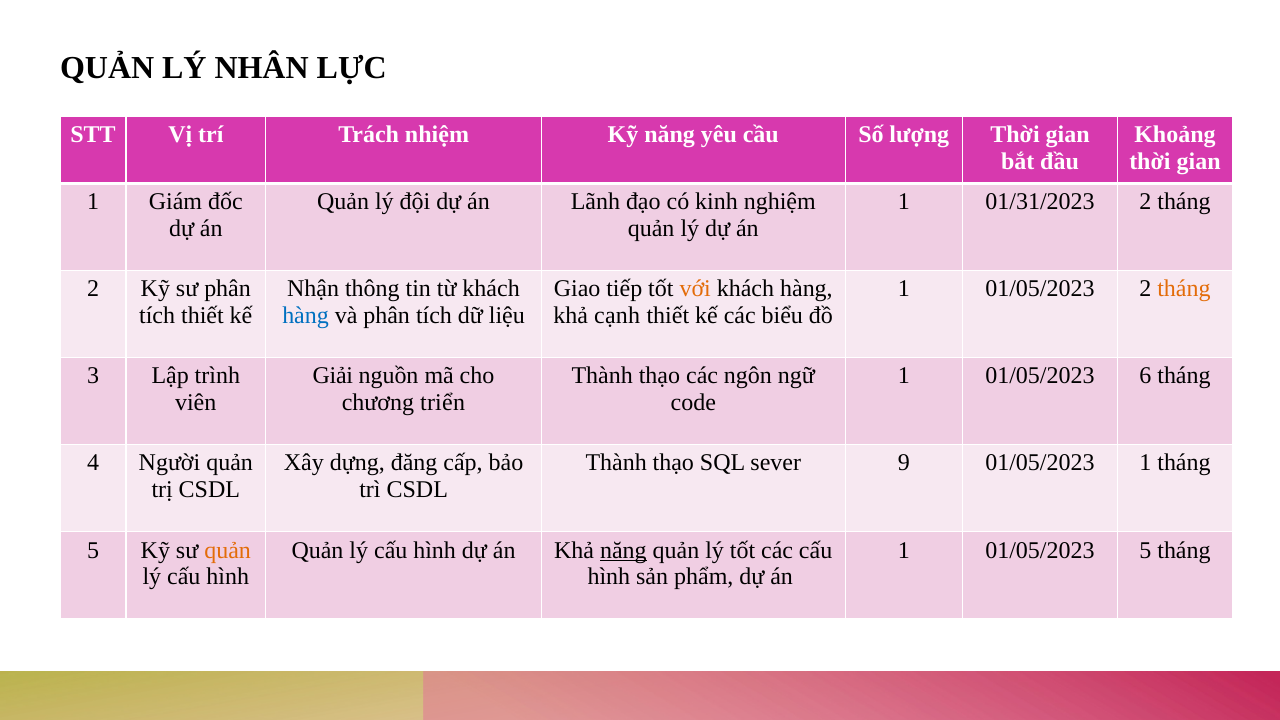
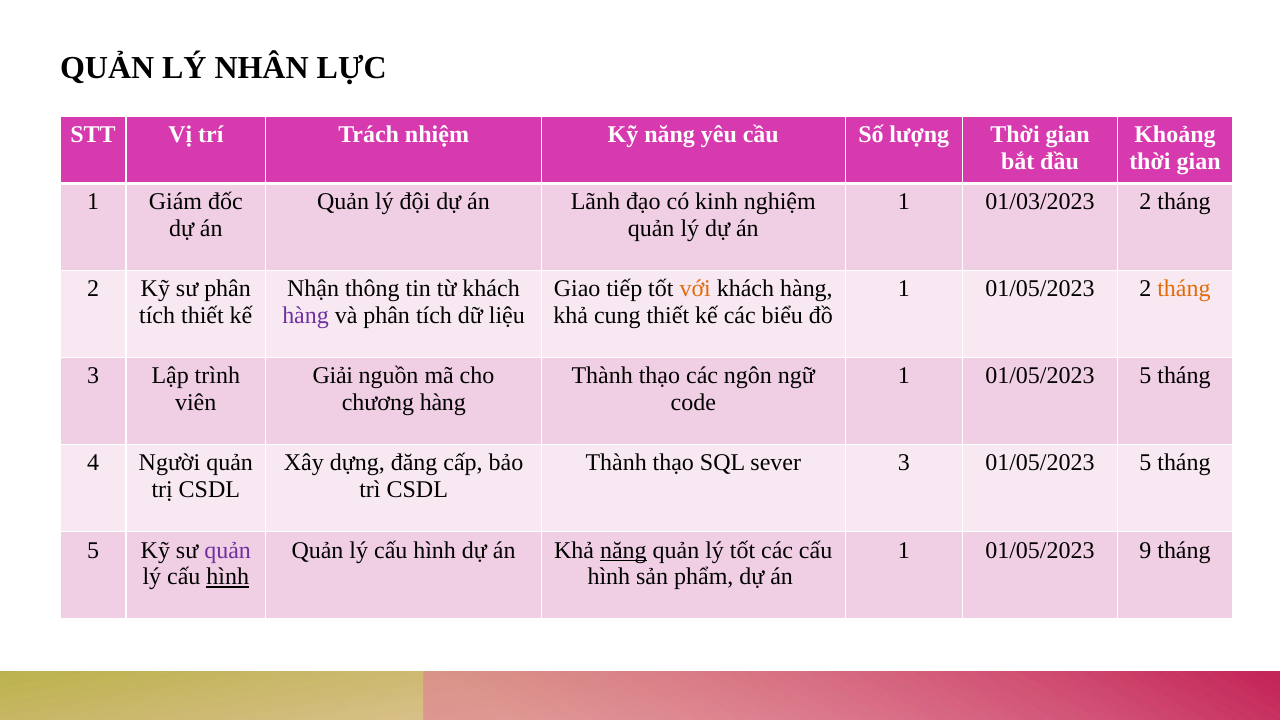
01/31/2023: 01/31/2023 -> 01/03/2023 (1040, 202)
hàng colour: blue -> purple (306, 315)
cạnh: cạnh -> cung (617, 315)
1 01/05/2023 6: 6 -> 5 (1145, 376)
chương triển: triển -> hàng (443, 402)
sever 9: 9 -> 3 (904, 463)
1: 1 -> 5 (1145, 463)
quản colour: orange -> purple (228, 550)
01/05/2023 5: 5 -> 9 (1145, 550)
hình underline: none -> present (228, 577)
